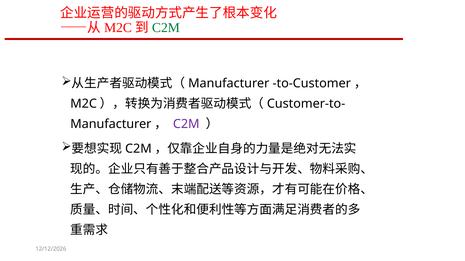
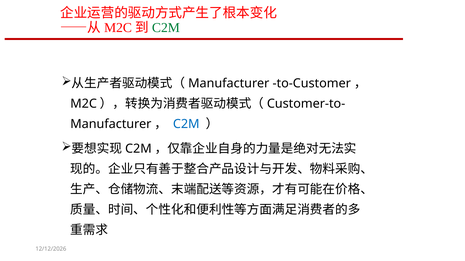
C2M colour: purple -> blue (186, 124)
